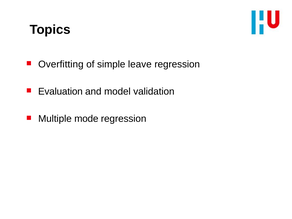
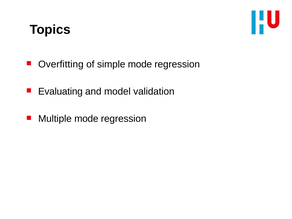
simple leave: leave -> mode (140, 64)
Evaluation: Evaluation -> Evaluating (60, 92)
